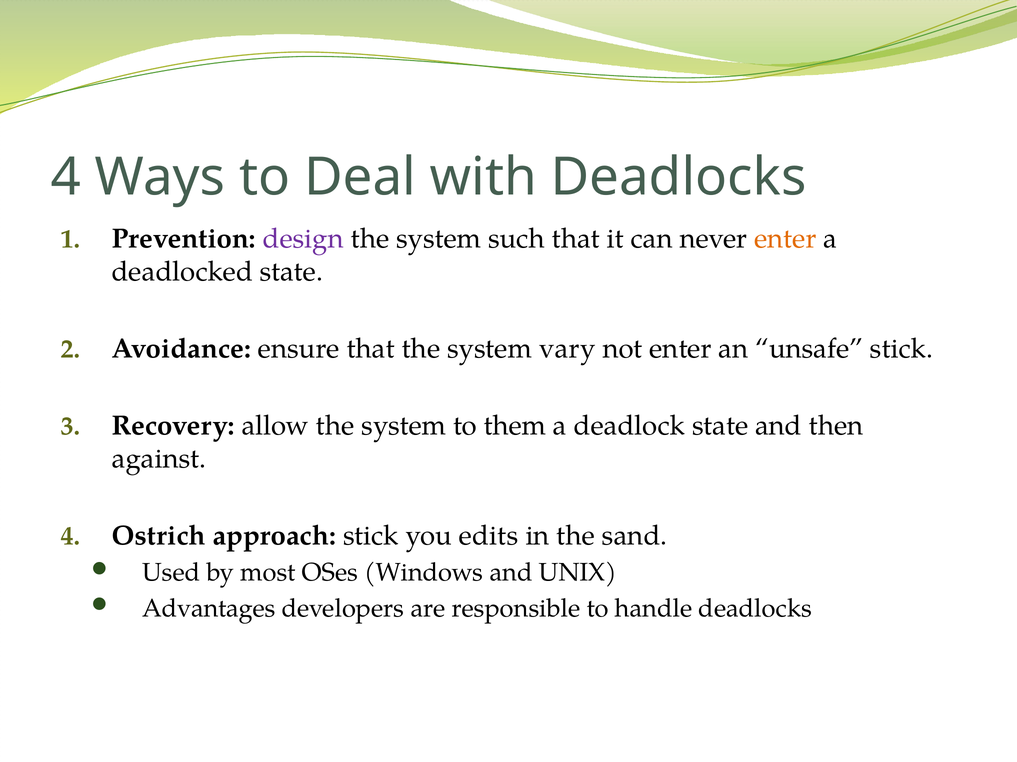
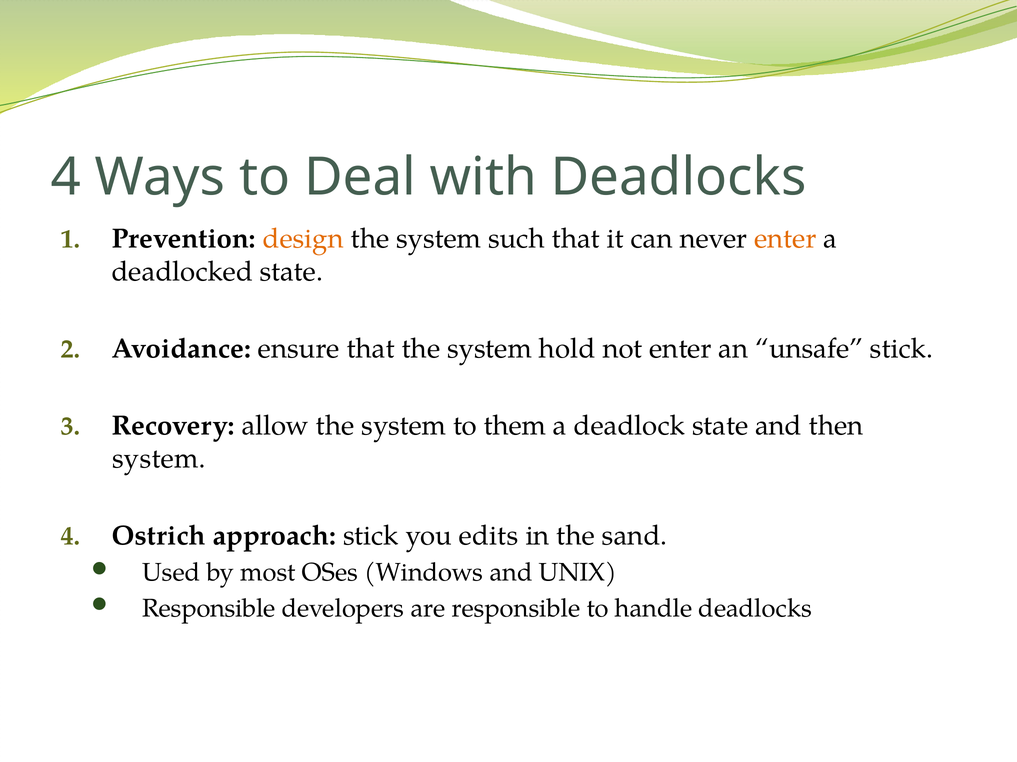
design colour: purple -> orange (303, 239)
vary: vary -> hold (567, 349)
against: against -> system (159, 459)
Advantages: Advantages -> Responsible (209, 609)
